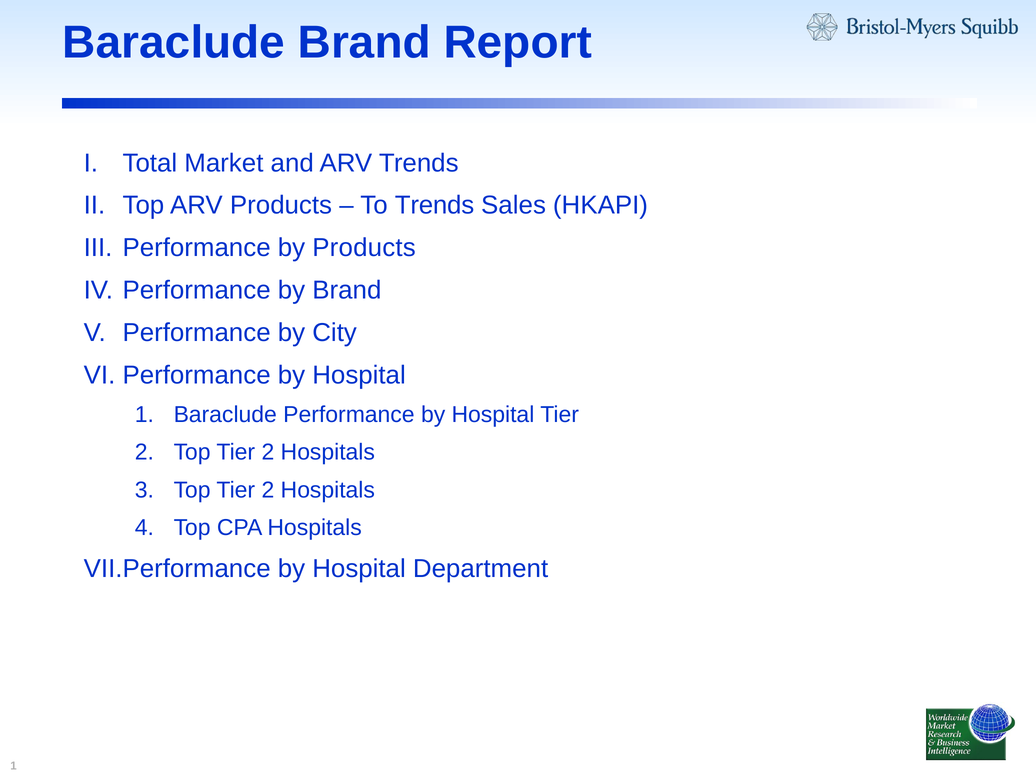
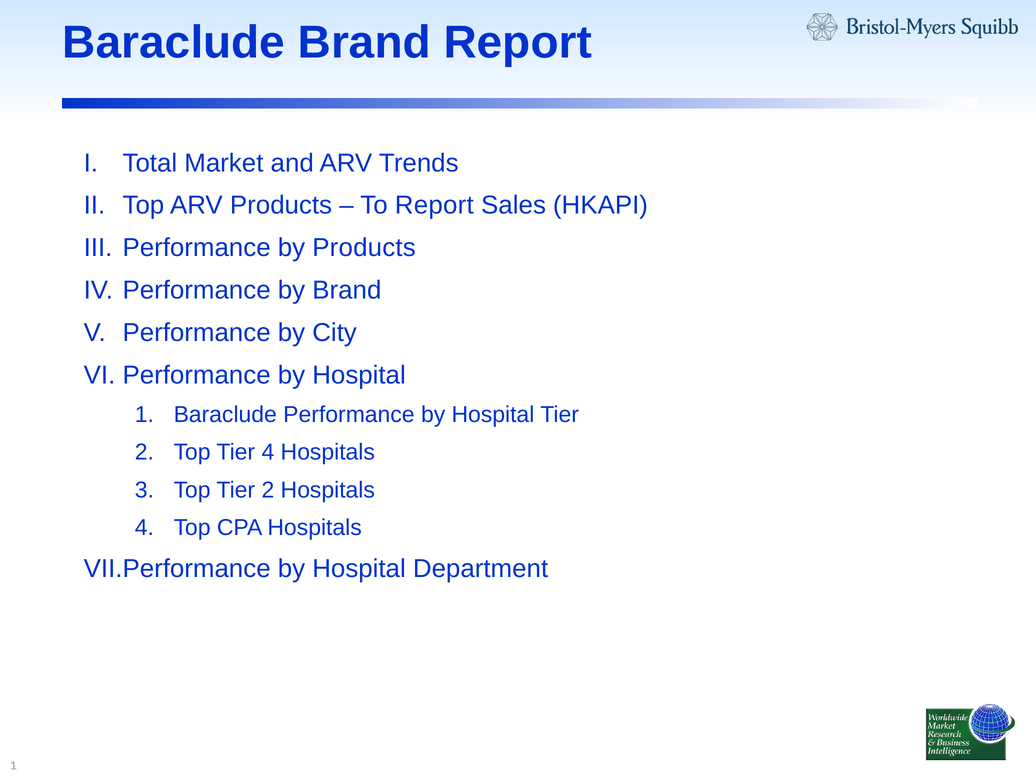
To Trends: Trends -> Report (434, 205)
2 Top Tier 2: 2 -> 4 (268, 452)
